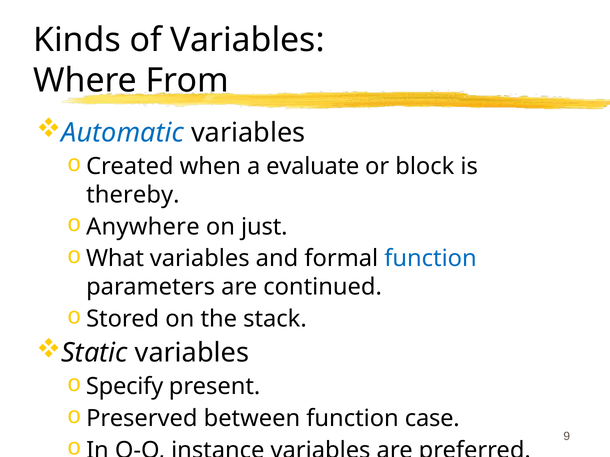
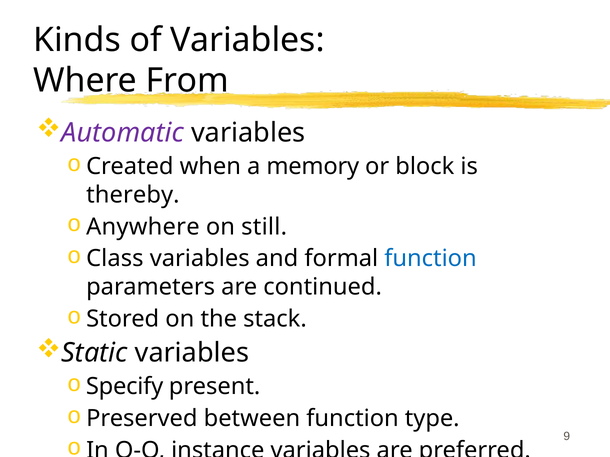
Automatic colour: blue -> purple (123, 133)
evaluate: evaluate -> memory (313, 167)
just: just -> still (264, 227)
What: What -> Class (115, 259)
case: case -> type (432, 419)
